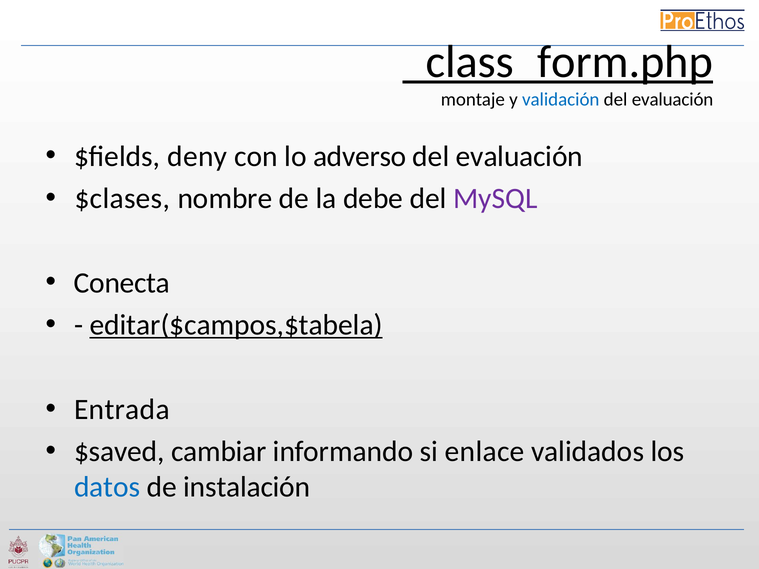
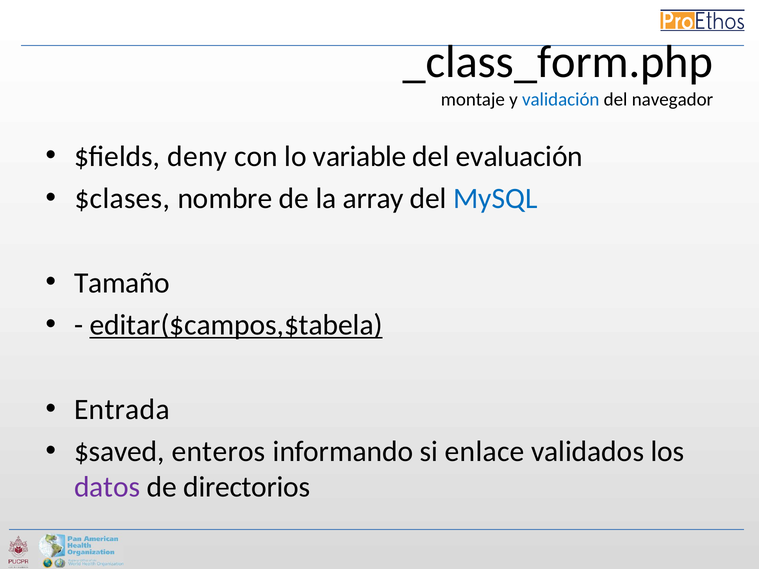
_class_form.php underline: present -> none (558, 62)
evaluación: evaluación -> navegador (673, 99)
adverso: adverso -> variable (360, 156)
debe: debe -> array (373, 199)
MySQL colour: purple -> blue (495, 199)
Conecta: Conecta -> Tamaño (122, 283)
cambiar: cambiar -> enteros (219, 452)
datos colour: blue -> purple (107, 487)
instalación: instalación -> directorios (247, 487)
